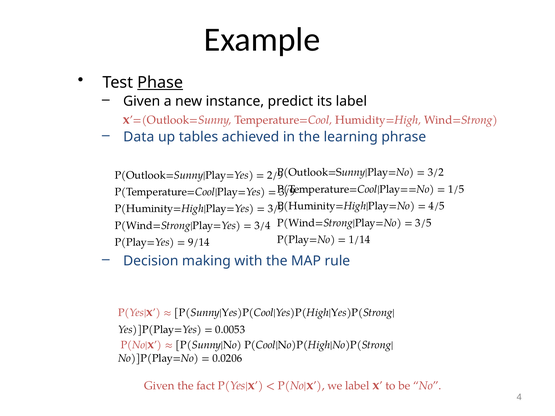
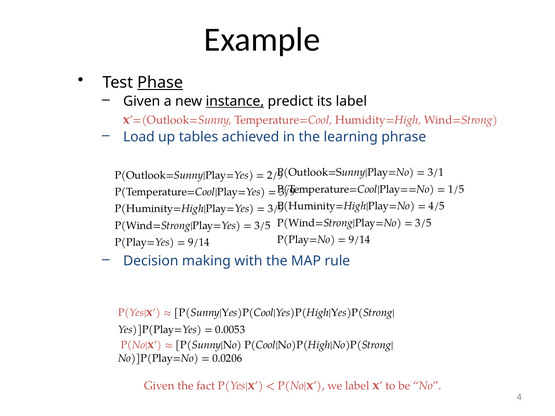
instance underline: none -> present (235, 101)
Data: Data -> Load (139, 137)
3/2: 3/2 -> 3/1 (436, 173)
3/4: 3/4 -> 3/5 (262, 226)
1/14: 1/14 -> 9/14 (360, 240)
